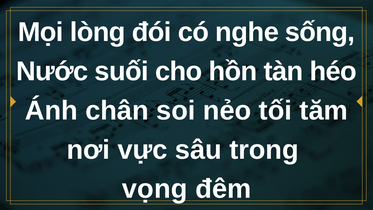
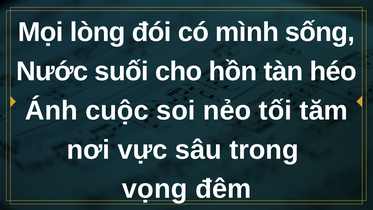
nghe: nghe -> mình (247, 32)
chân: chân -> cuộc (117, 111)
